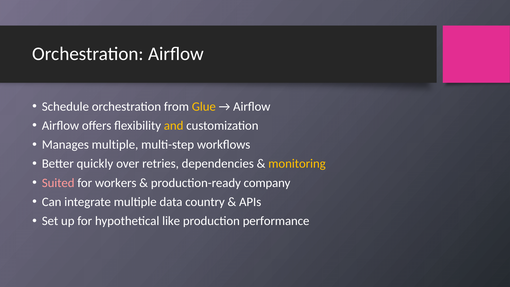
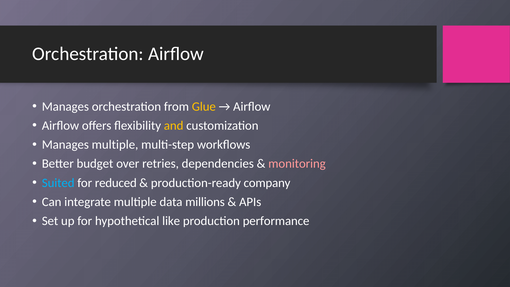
Schedule: Schedule -> Manages (65, 106)
quickly: quickly -> budget (95, 164)
monitoring colour: yellow -> pink (297, 164)
Suited colour: pink -> light blue (58, 183)
workers: workers -> reduced (116, 183)
country: country -> millions (205, 202)
